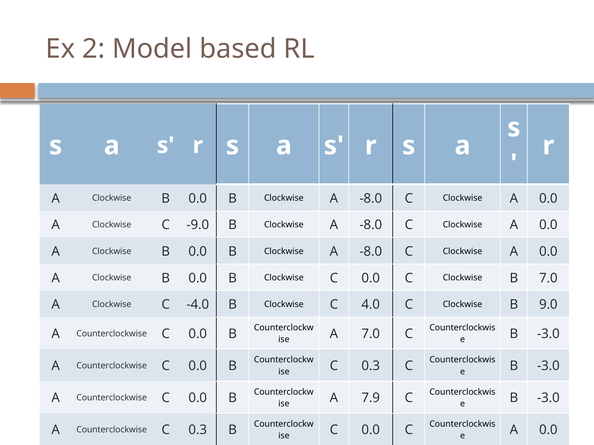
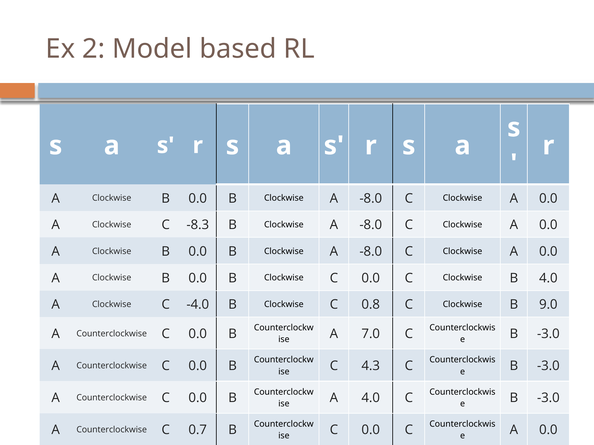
-9.0: -9.0 -> -8.3 (198, 225)
B 7.0: 7.0 -> 4.0 (548, 278)
4.0: 4.0 -> 0.8 (371, 305)
0.3: 0.3 -> 4.3 (371, 366)
A 7.9: 7.9 -> 4.0 (371, 398)
Counterclockwise C 0.3: 0.3 -> 0.7 (198, 430)
